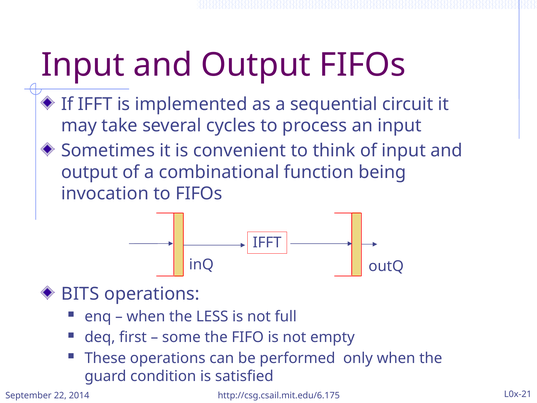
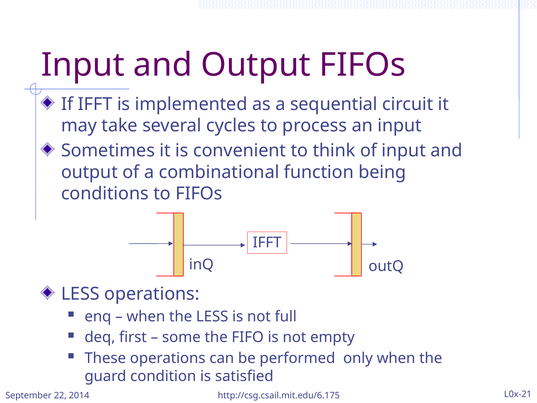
invocation: invocation -> conditions (105, 194)
BITS: BITS -> LESS (80, 294)
